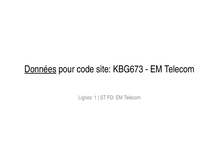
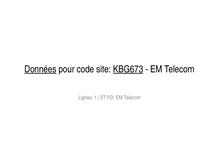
KBG673 underline: none -> present (128, 69)
